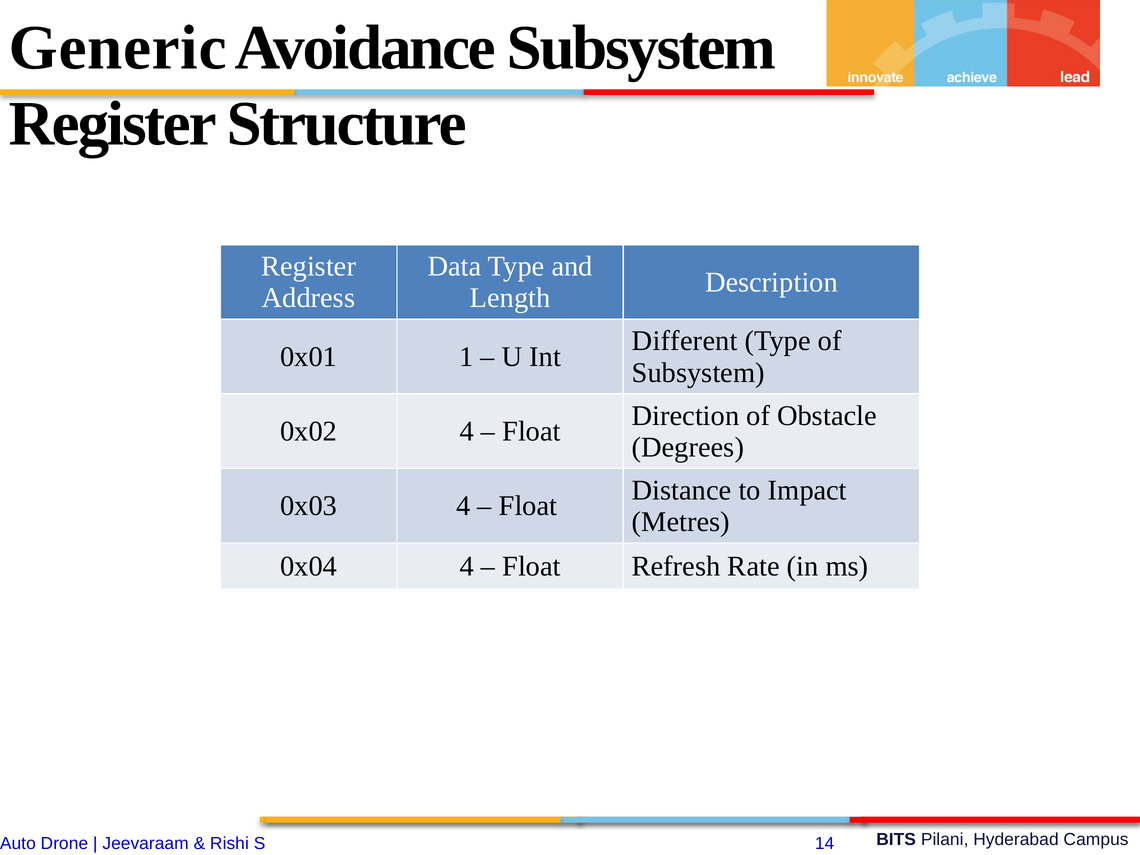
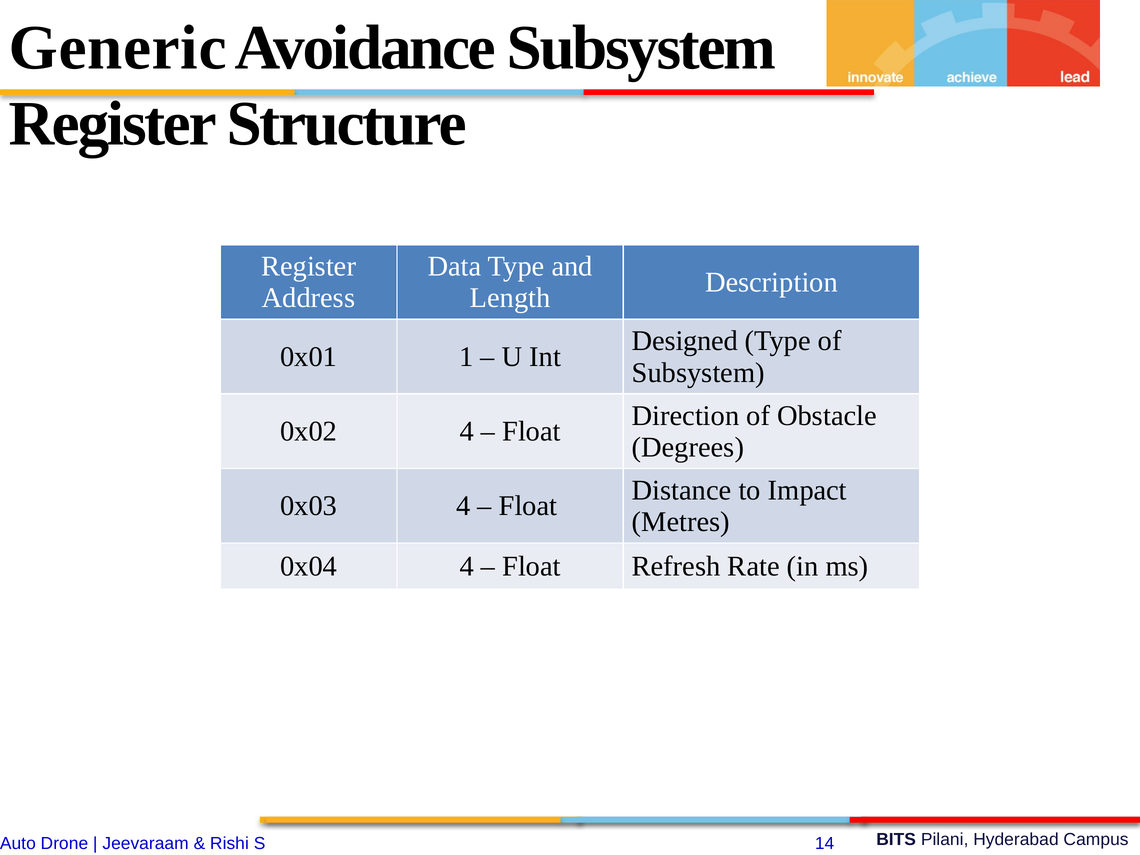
Different: Different -> Designed (685, 341)
